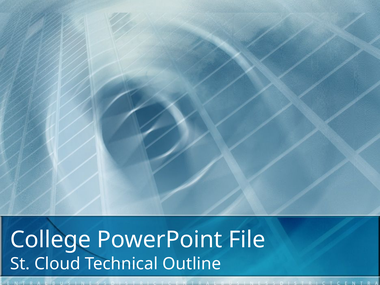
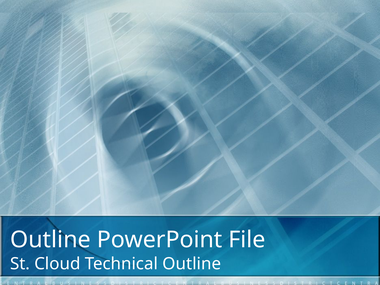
College: College -> Outline (50, 240)
